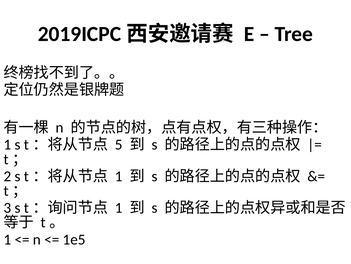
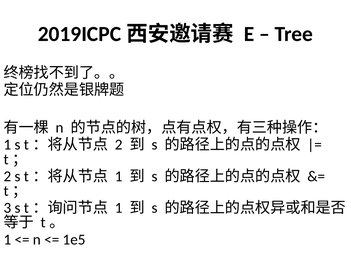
5: 5 -> 2 (119, 144)
